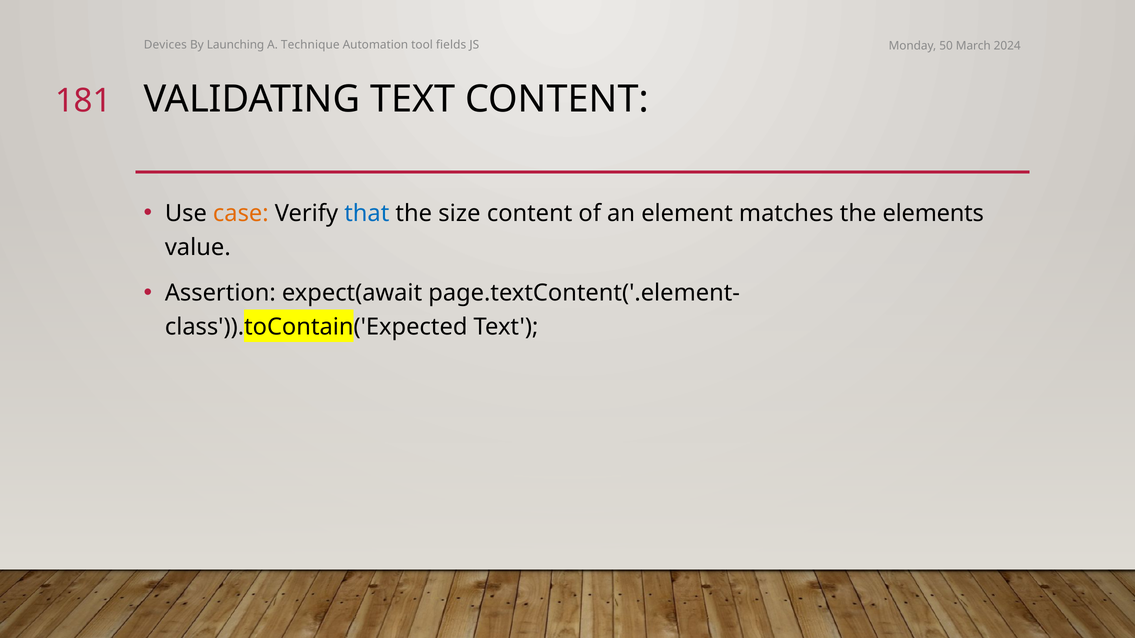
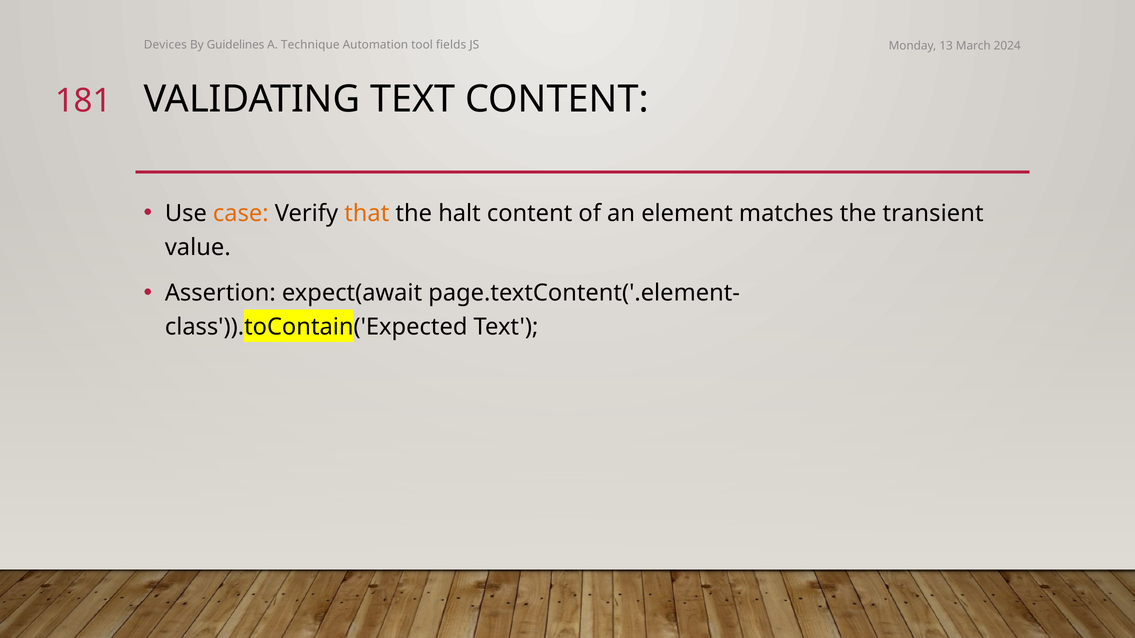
Launching: Launching -> Guidelines (236, 45)
50: 50 -> 13 (946, 46)
that colour: blue -> orange (367, 213)
size: size -> halt (459, 213)
elements: elements -> transient (933, 213)
